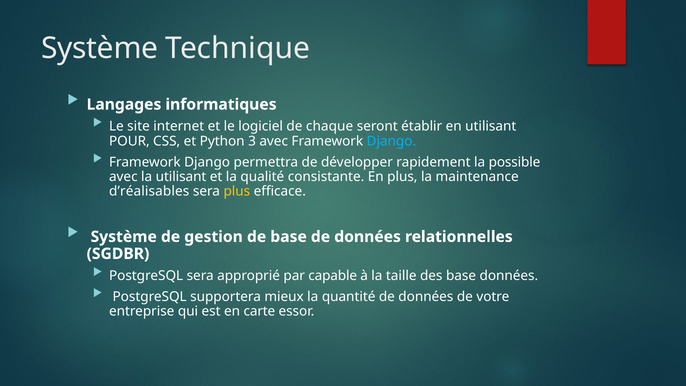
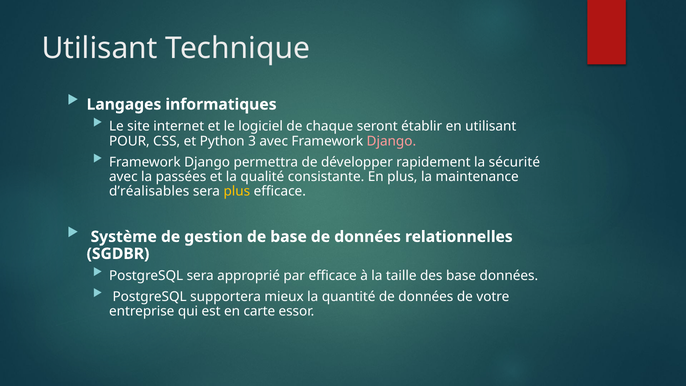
Système: Système -> Utilisant (100, 48)
Django colour: light blue -> pink (391, 141)
possible: possible -> sécurité (514, 162)
la utilisant: utilisant -> passées (181, 177)
par capable: capable -> efficace (333, 276)
